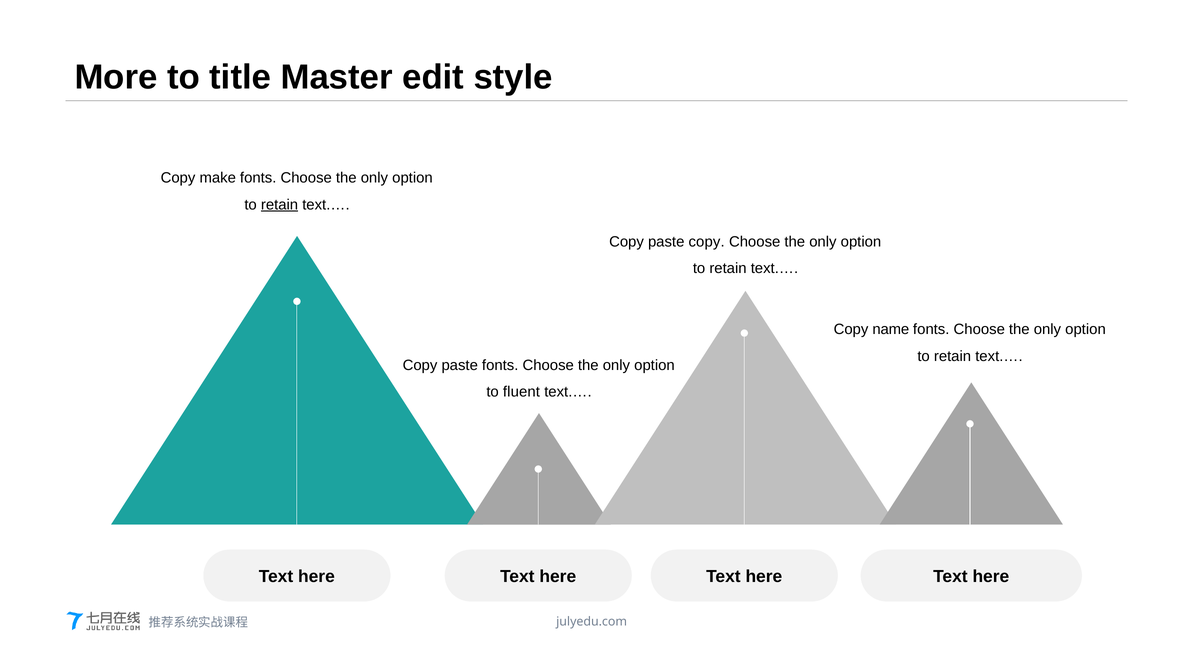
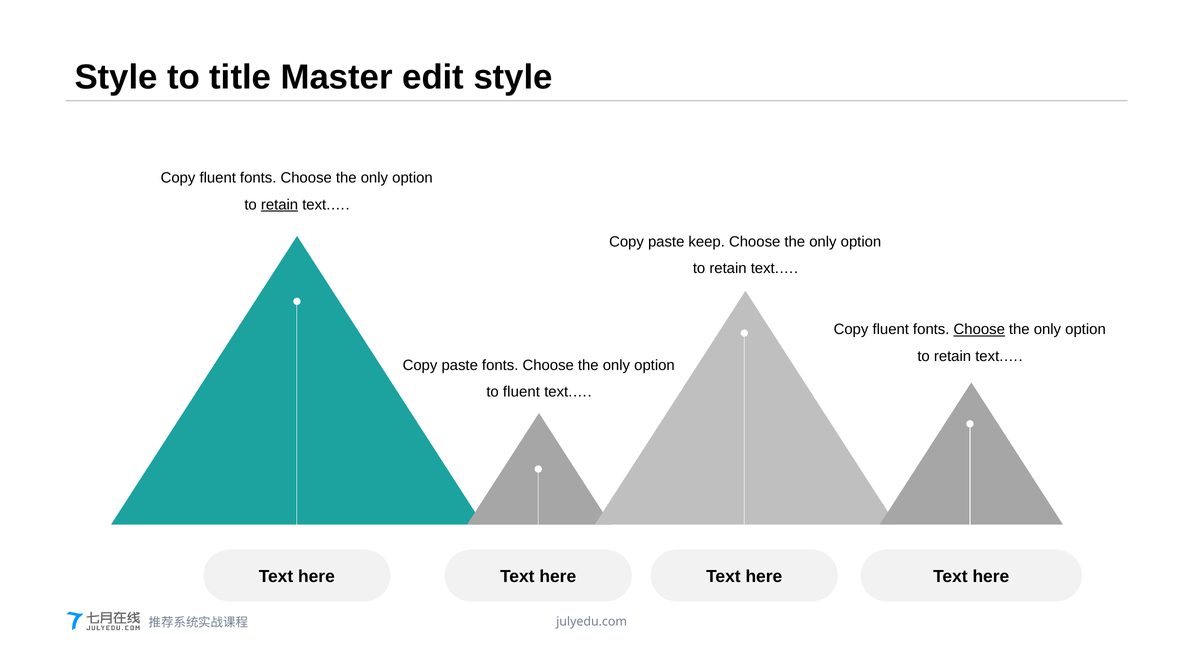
More: More -> Style (116, 77)
make: make -> fluent (218, 178)
paste copy: copy -> keep (707, 242)
name: name -> fluent (891, 330)
Choose underline: none -> present (979, 330)
